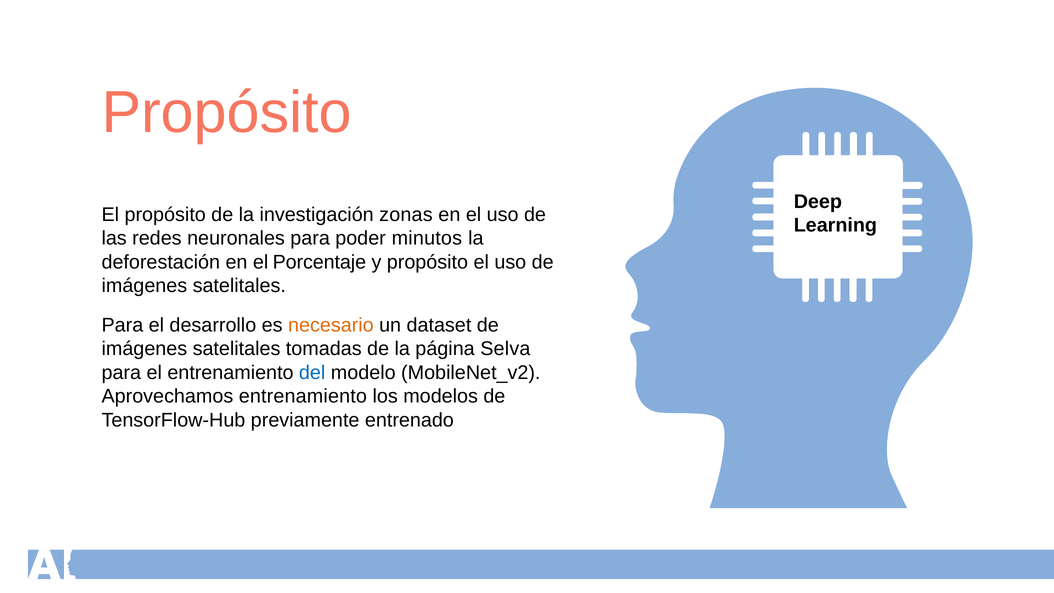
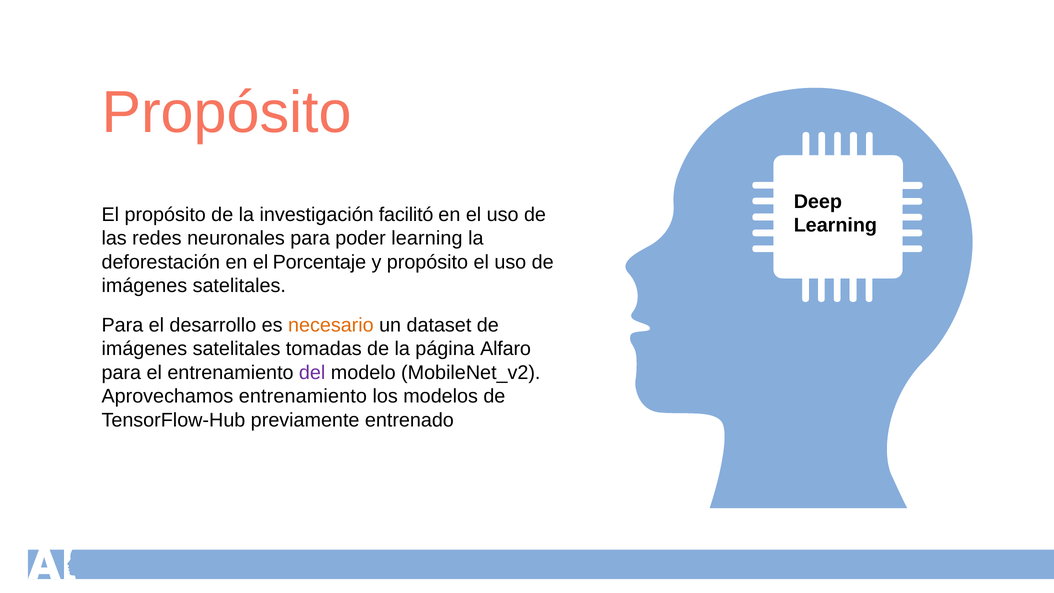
zonas: zonas -> facilitó (406, 215)
poder minutos: minutos -> learning (427, 238)
Selva: Selva -> Alfaro (506, 349)
del colour: blue -> purple (312, 373)
